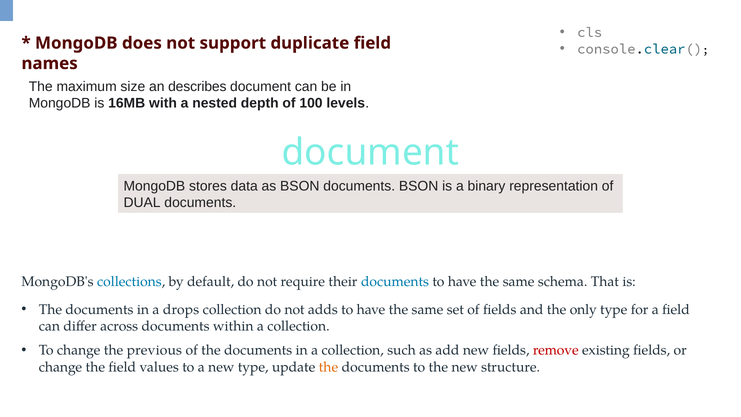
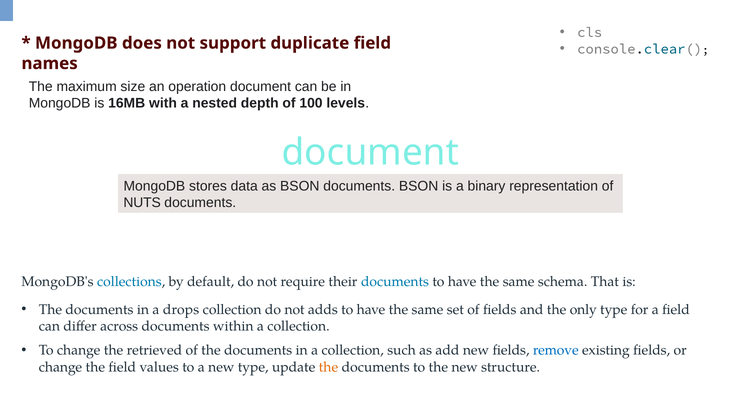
describes: describes -> operation (197, 86)
DUAL: DUAL -> NUTS (142, 203)
previous: previous -> retrieved (154, 350)
remove colour: red -> blue (556, 350)
